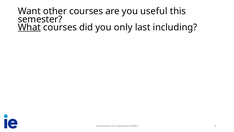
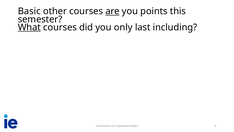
Want: Want -> Basic (29, 11)
are underline: none -> present (112, 11)
useful: useful -> points (154, 11)
